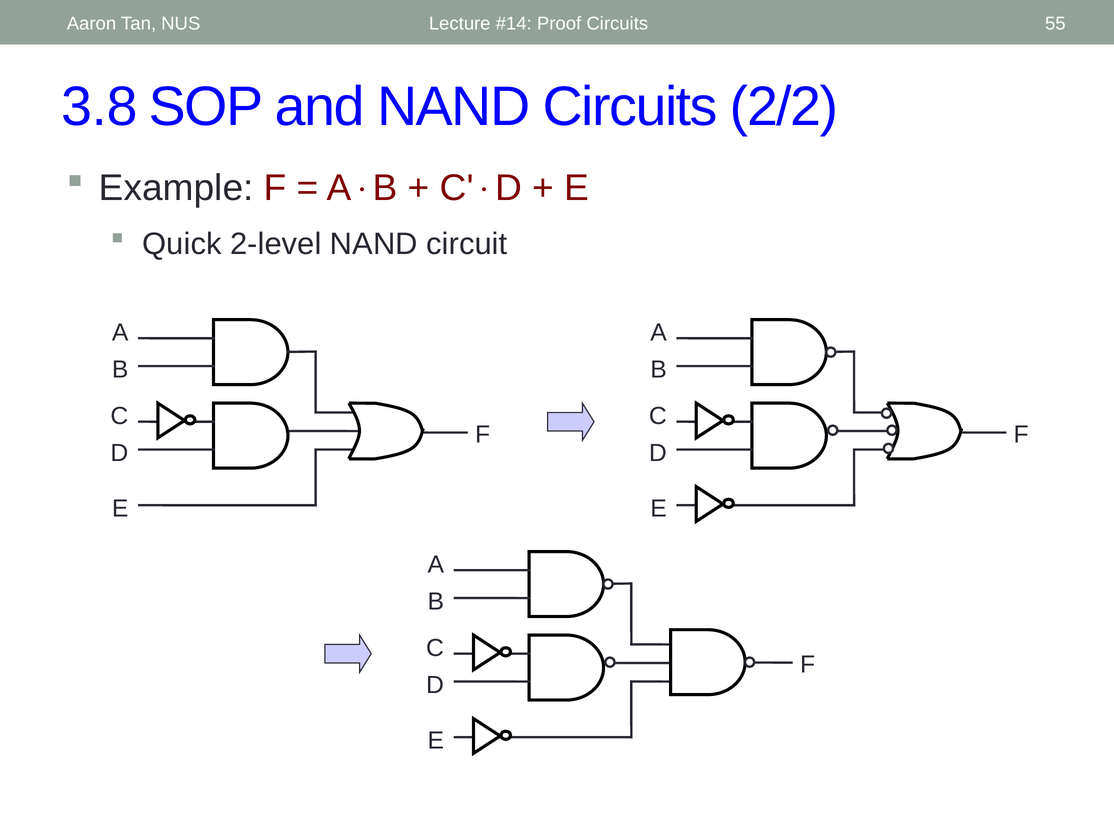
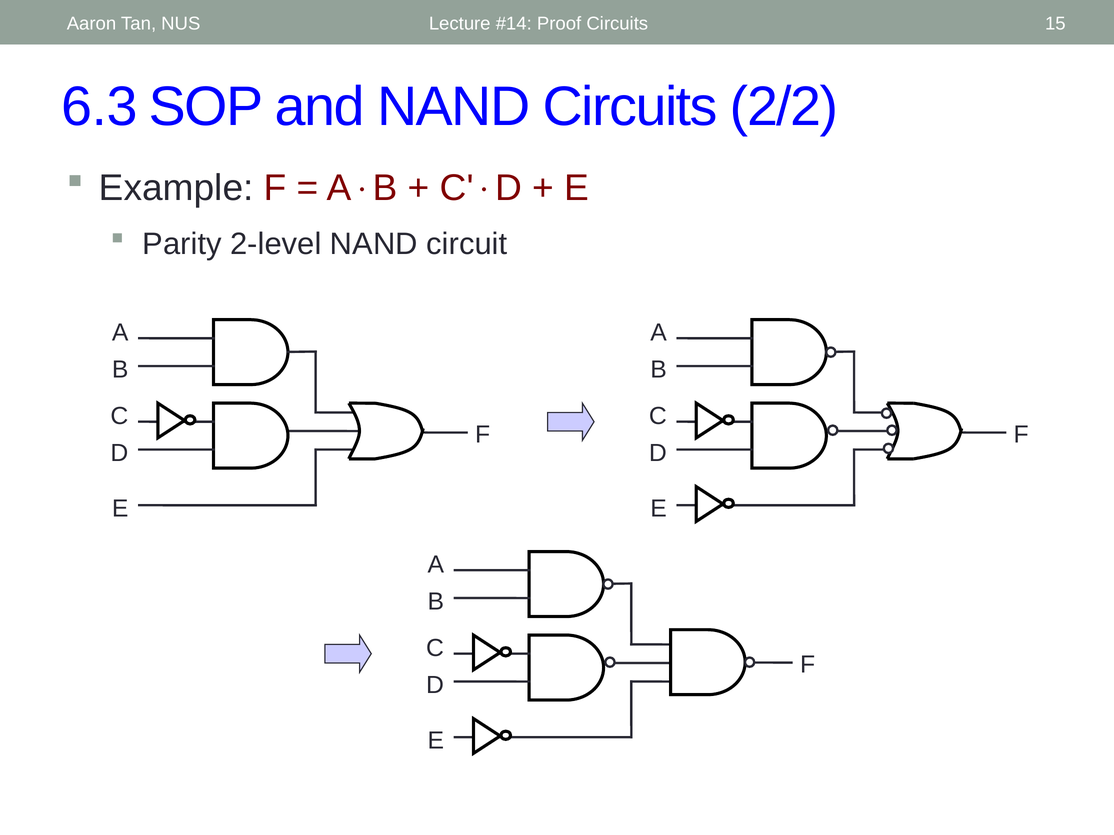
55: 55 -> 15 (1055, 24)
3.8: 3.8 -> 6.3 (100, 107)
Quick: Quick -> Parity (182, 244)
